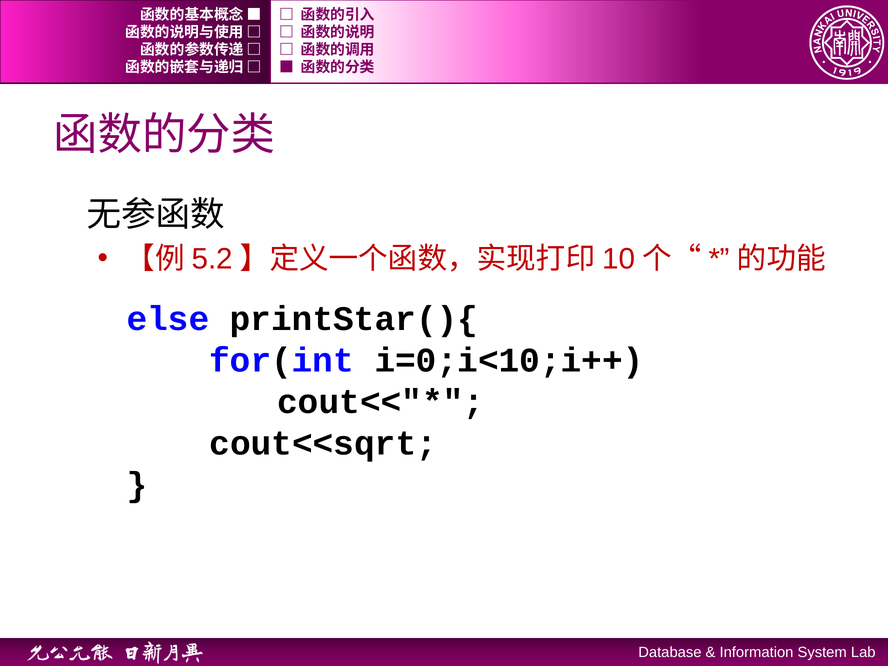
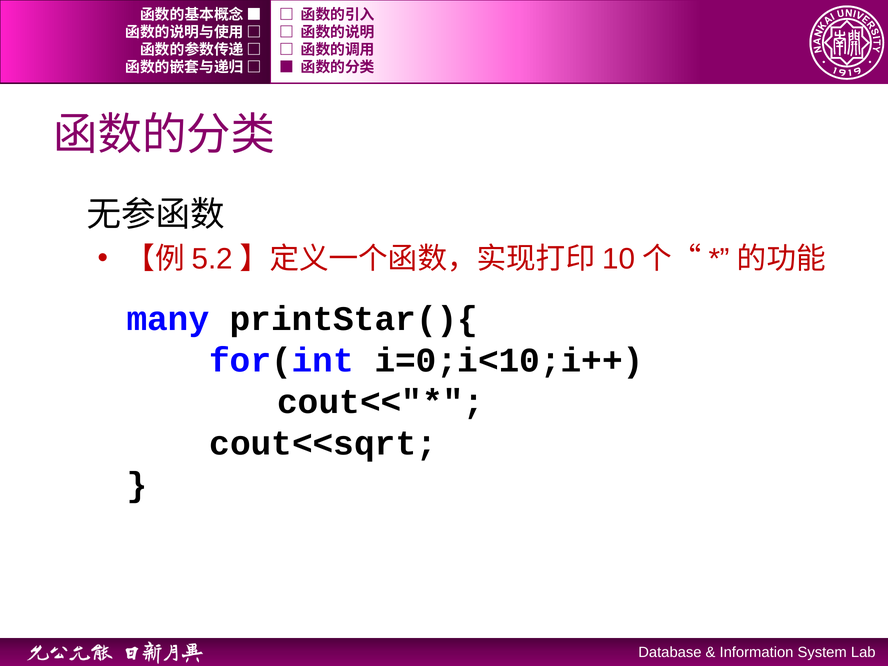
else: else -> many (168, 319)
